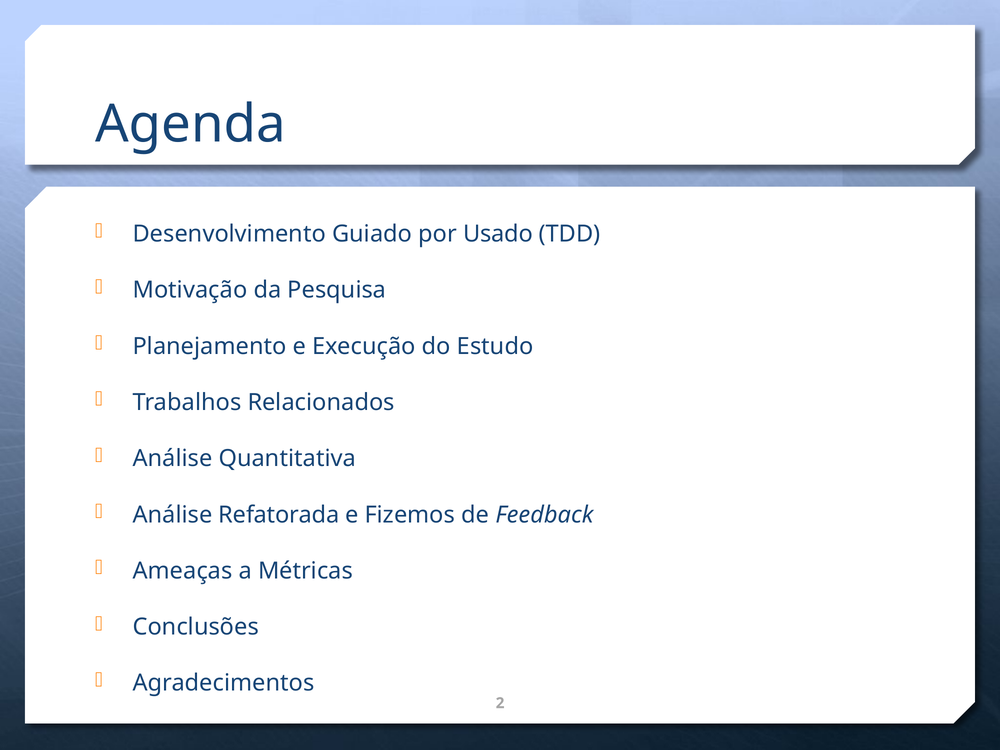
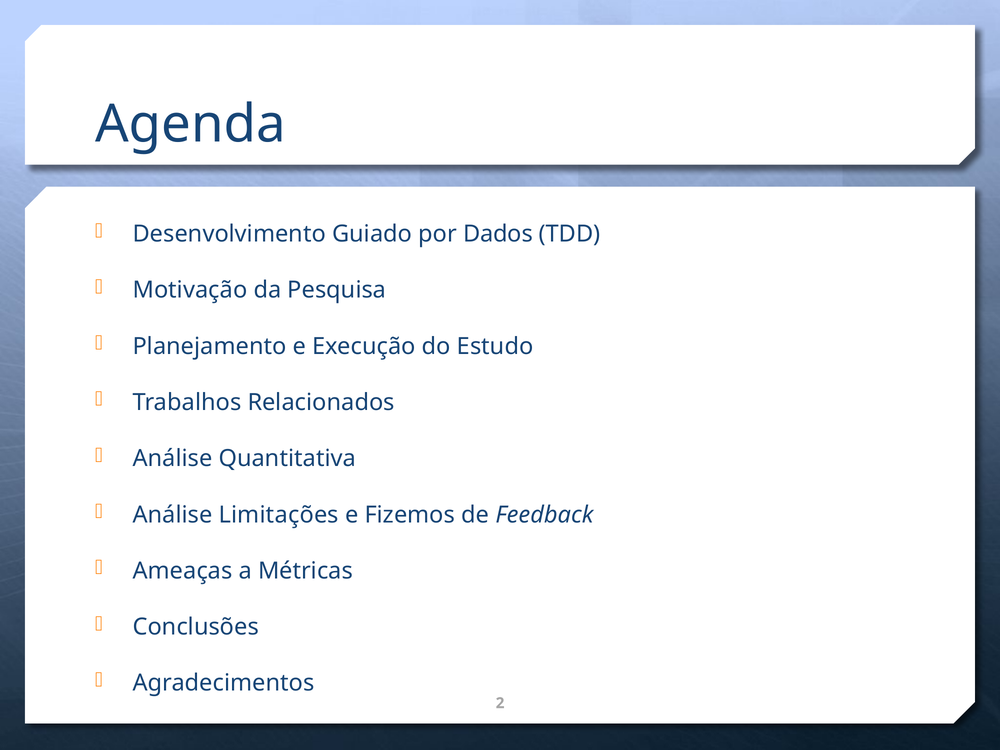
Usado: Usado -> Dados (498, 234)
Refatorada: Refatorada -> Limitações (279, 515)
